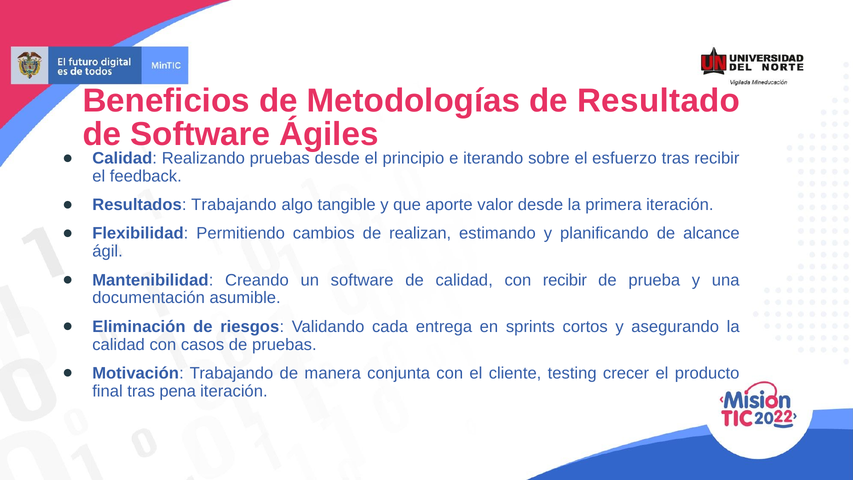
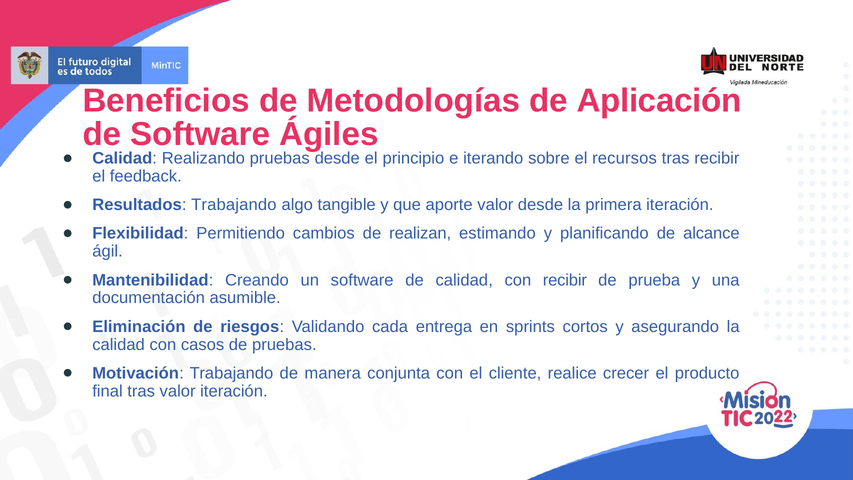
Resultado: Resultado -> Aplicación (659, 101)
esfuerzo: esfuerzo -> recursos (625, 158)
testing: testing -> realice (572, 373)
tras pena: pena -> valor (178, 391)
